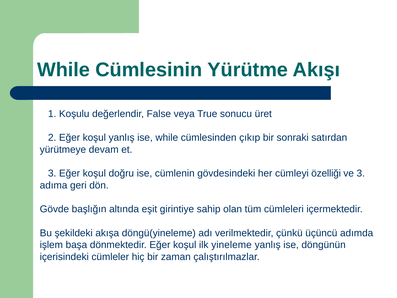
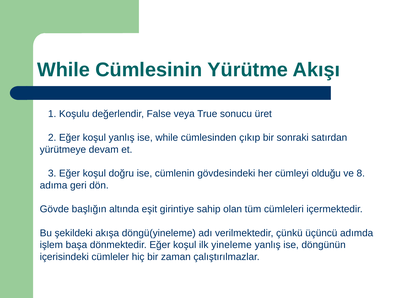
özelliği: özelliği -> olduğu (326, 173)
ve 3: 3 -> 8 (361, 173)
